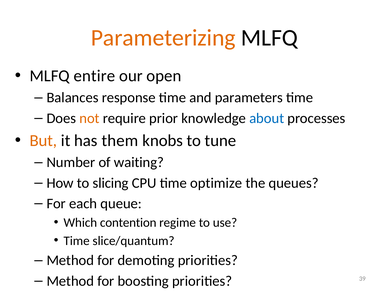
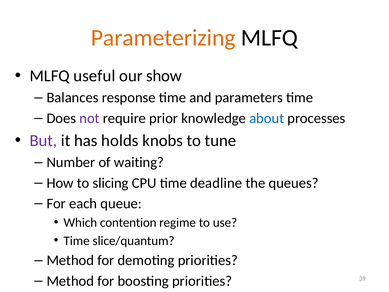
entire: entire -> useful (94, 76)
open: open -> show (164, 76)
not colour: orange -> purple (89, 118)
But colour: orange -> purple (43, 141)
them: them -> holds (120, 141)
optimize: optimize -> deadline (216, 183)
